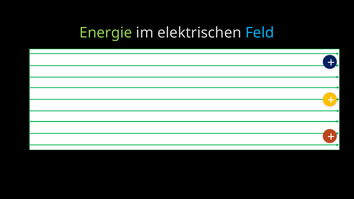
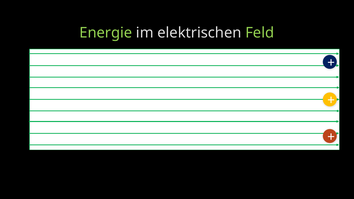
Feld colour: light blue -> light green (260, 33)
